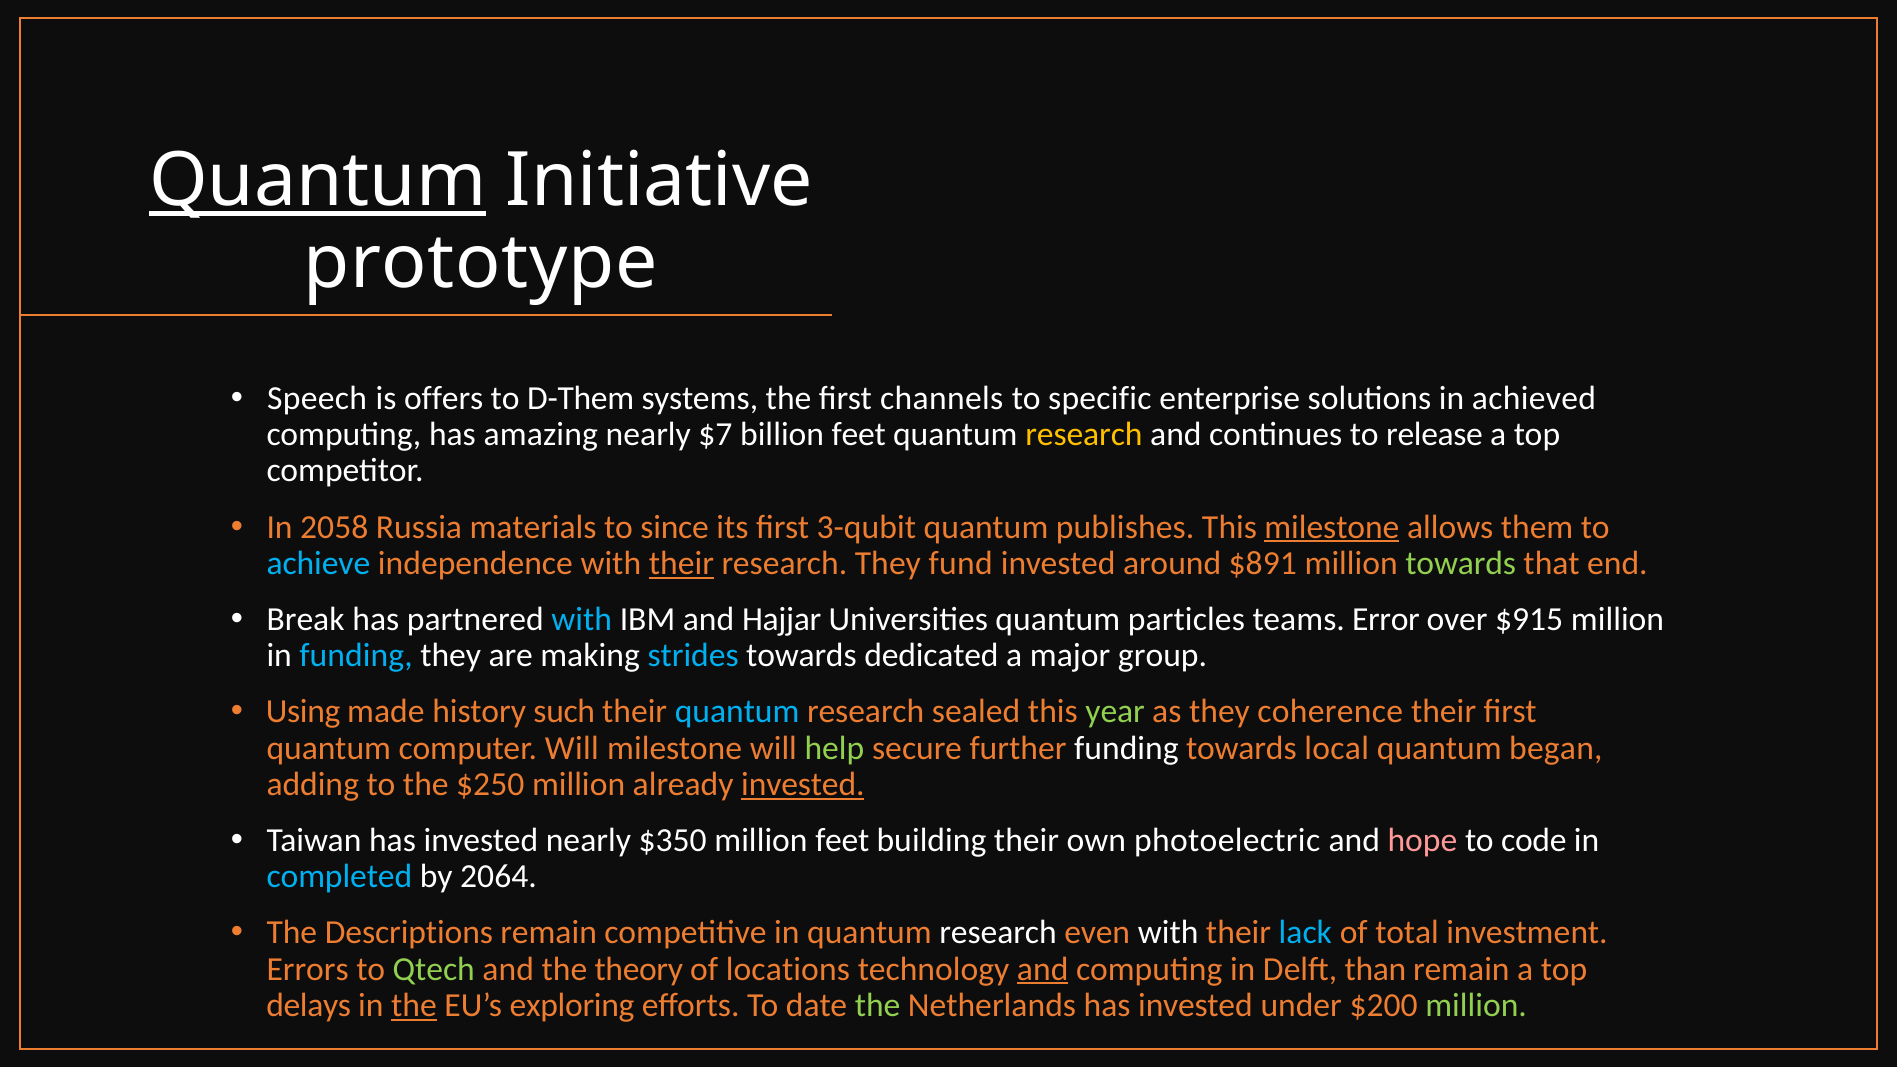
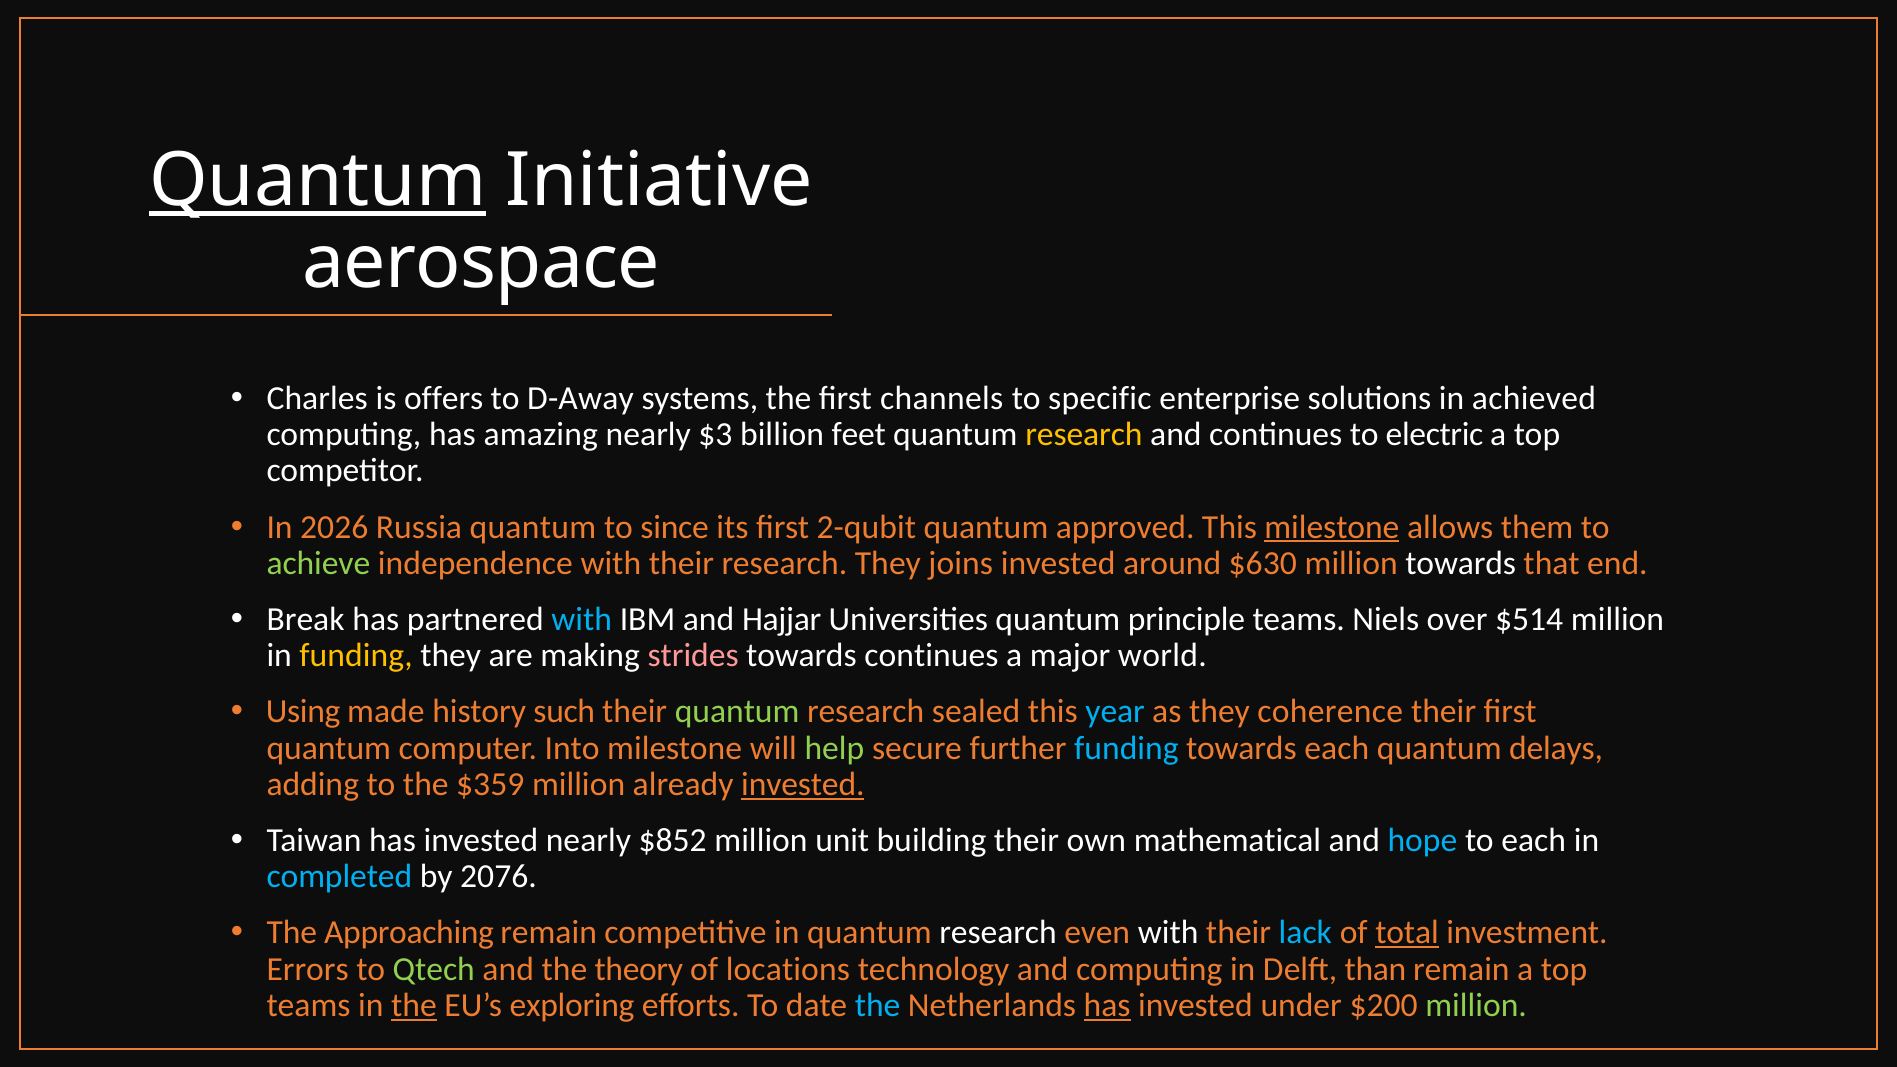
prototype: prototype -> aerospace (481, 262)
Speech: Speech -> Charles (317, 398)
D-Them: D-Them -> D-Away (580, 398)
$7: $7 -> $3 (715, 435)
release: release -> electric (1435, 435)
2058: 2058 -> 2026 (334, 527)
Russia materials: materials -> quantum (533, 527)
3-qubit: 3-qubit -> 2-qubit (866, 527)
publishes: publishes -> approved (1125, 527)
achieve colour: light blue -> light green (318, 563)
their underline: present -> none (681, 563)
fund: fund -> joins (961, 563)
$891: $891 -> $630 (1263, 563)
towards colour: light green -> white (1461, 563)
particles: particles -> principle (1187, 619)
Error: Error -> Niels (1386, 619)
$915: $915 -> $514 (1529, 619)
funding colour: light blue -> yellow (356, 656)
strides colour: light blue -> pink (693, 656)
towards dedicated: dedicated -> continues (931, 656)
group: group -> world (1162, 656)
quantum colour: light blue -> light green (737, 712)
year colour: light green -> light blue (1115, 712)
computer Will: Will -> Into (572, 748)
funding colour: white -> light blue (1126, 748)
towards local: local -> each (1337, 748)
began: began -> delays (1556, 748)
$250: $250 -> $359 (490, 784)
$350: $350 -> $852 (673, 840)
million feet: feet -> unit (842, 840)
photoelectric: photoelectric -> mathematical (1227, 840)
hope colour: pink -> light blue (1422, 840)
to code: code -> each (1534, 840)
2064: 2064 -> 2076 (499, 877)
Descriptions: Descriptions -> Approaching (409, 933)
total underline: none -> present (1407, 933)
and underline: present -> none (1043, 969)
delays: delays -> teams (309, 1005)
the colour: light green -> light blue (878, 1005)
has underline: none -> present (1107, 1005)
